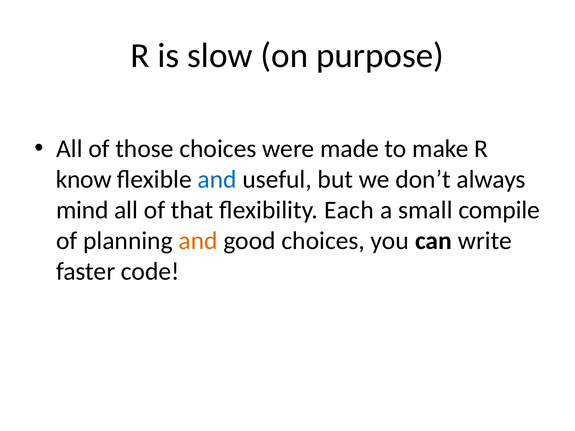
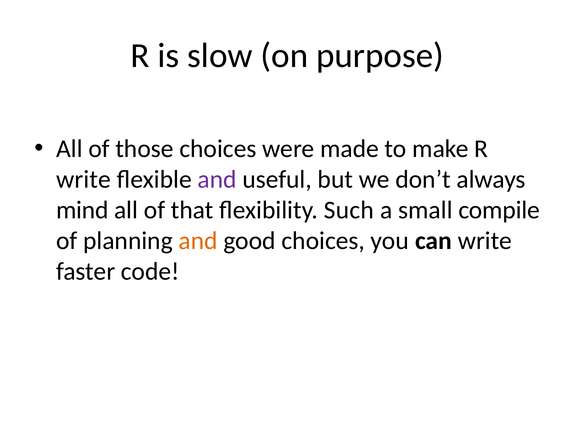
know: know -> write (84, 179)
and colour: blue -> purple (217, 179)
Each: Each -> Such (349, 210)
